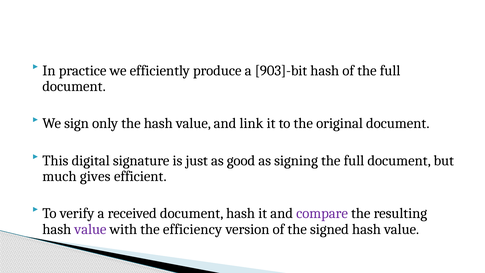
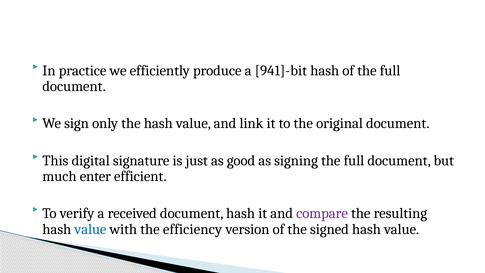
903]-bit: 903]-bit -> 941]-bit (281, 71)
gives: gives -> enter (95, 176)
value colour: purple -> blue (90, 229)
